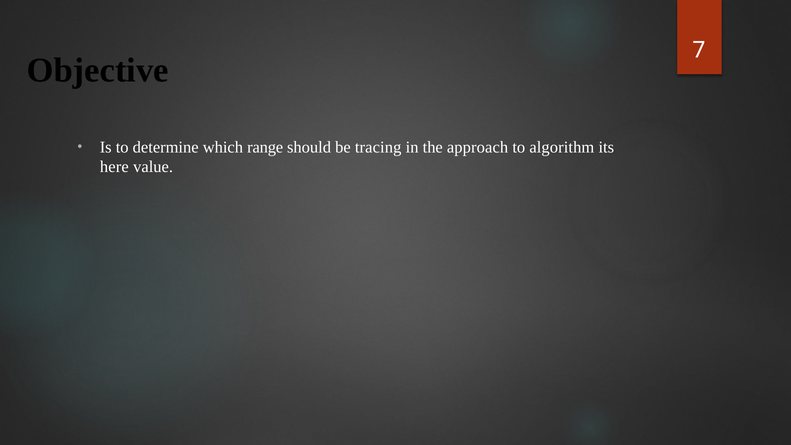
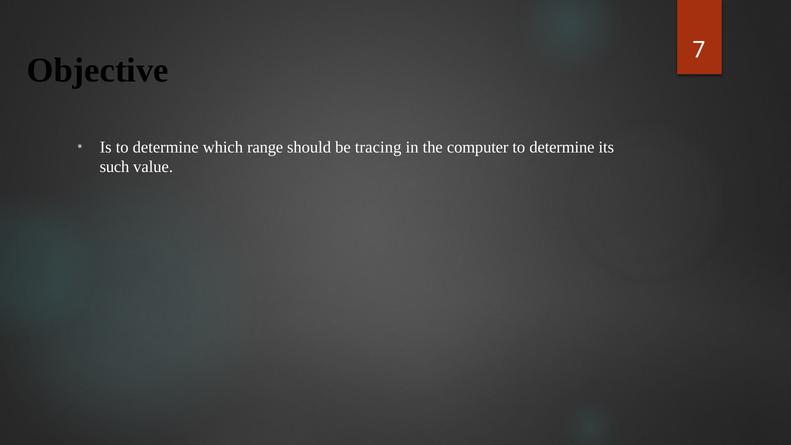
approach: approach -> computer (478, 147)
algorithm: algorithm -> determine (562, 147)
here: here -> such (114, 167)
